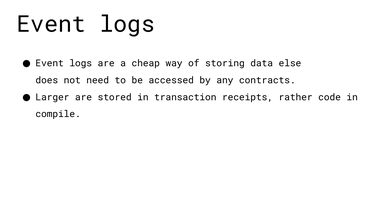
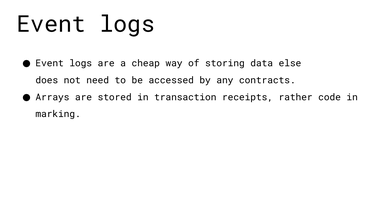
Larger: Larger -> Arrays (52, 97)
compile: compile -> marking (58, 114)
